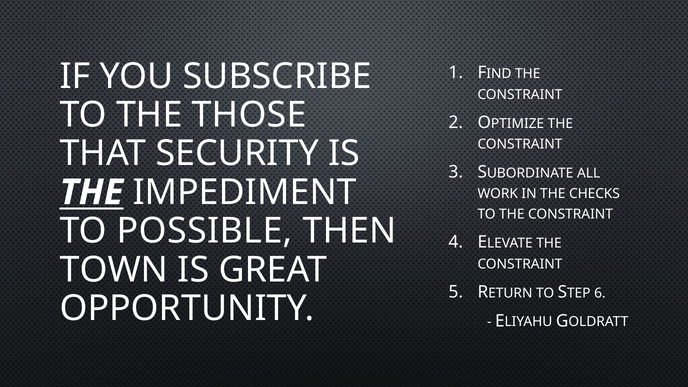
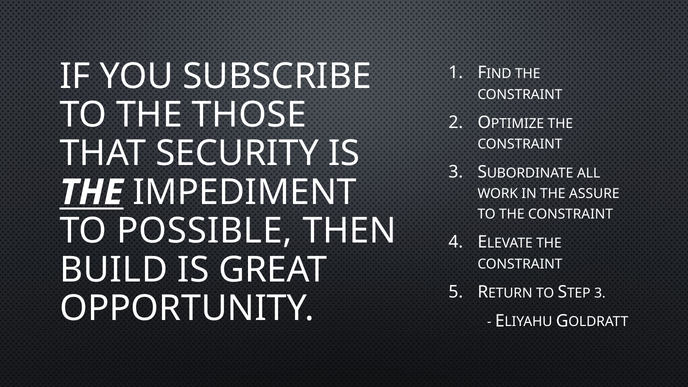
CHECKS: CHECKS -> ASSURE (594, 194)
TOWN: TOWN -> BUILD (114, 270)
6: 6 -> 3 (600, 293)
